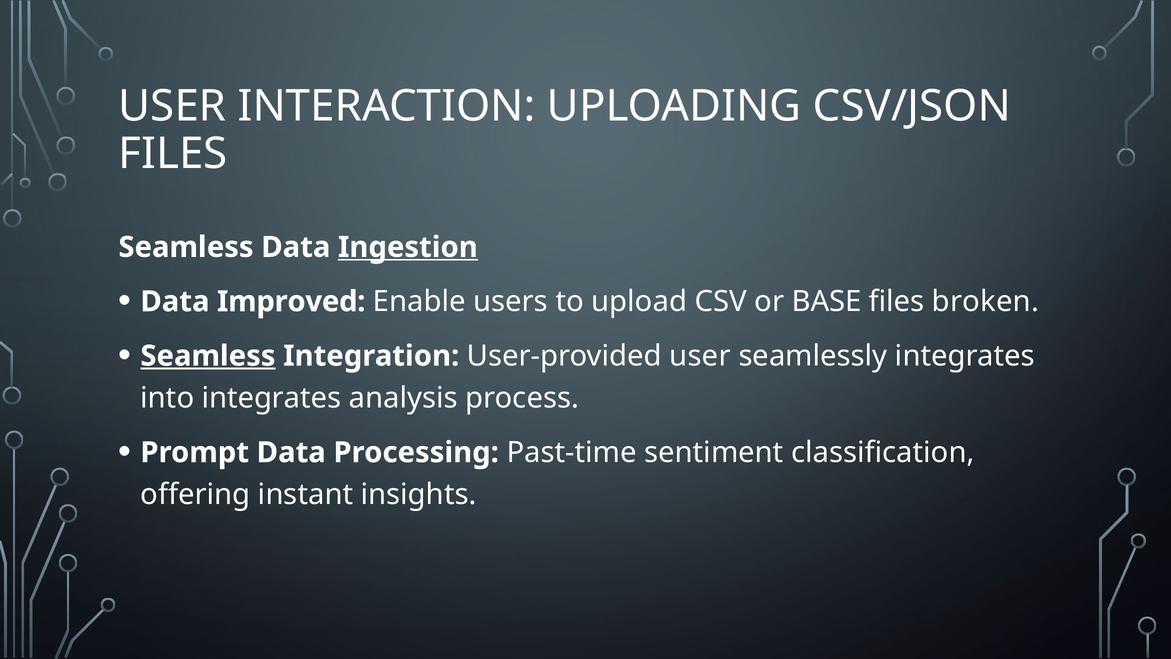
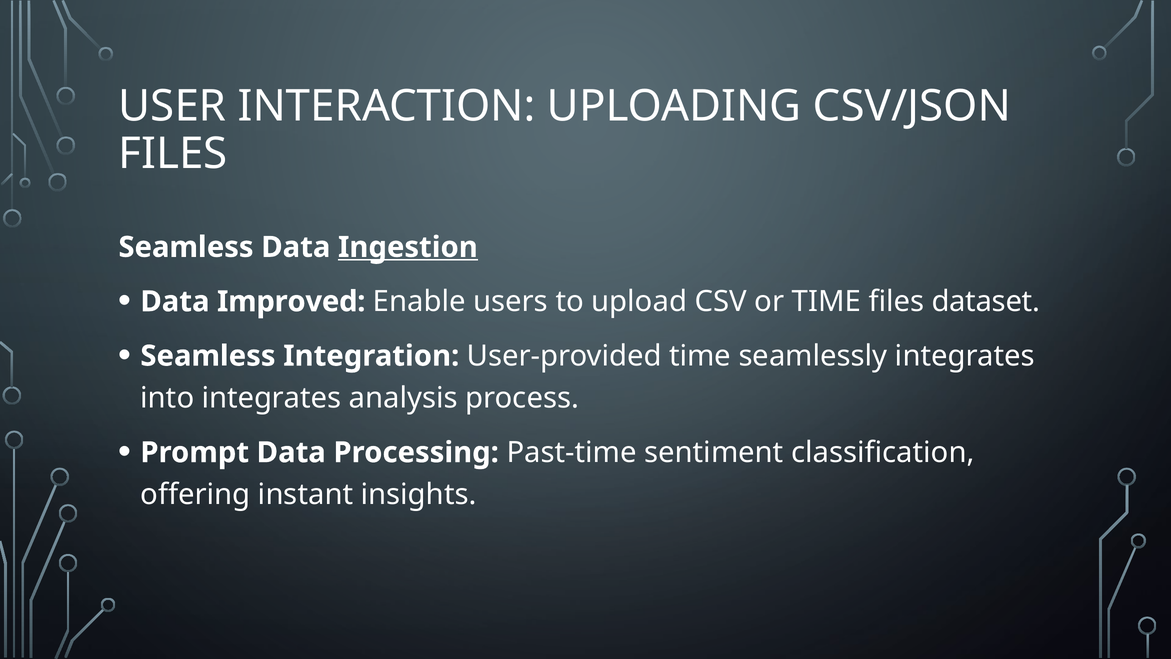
or BASE: BASE -> TIME (826, 301)
broken: broken -> dataset (986, 301)
Seamless underline: present -> none (208, 356)
User-provided user: user -> time (700, 356)
